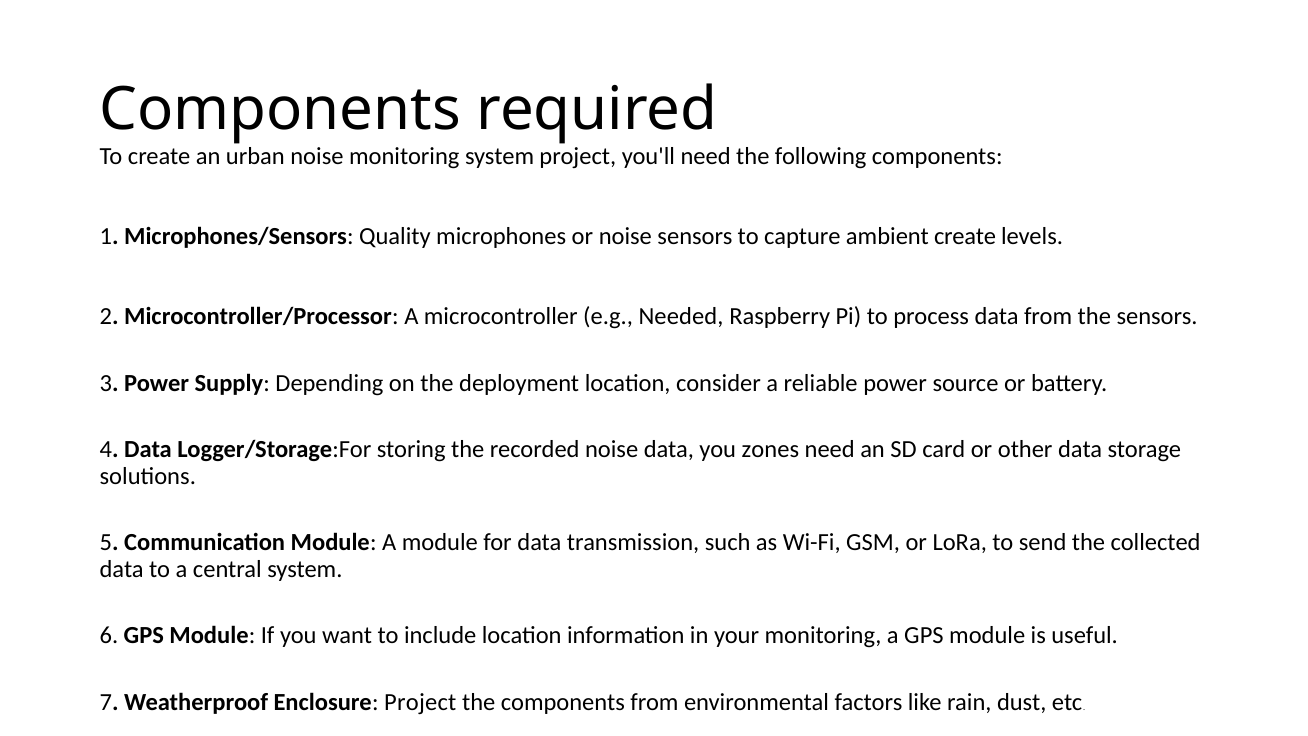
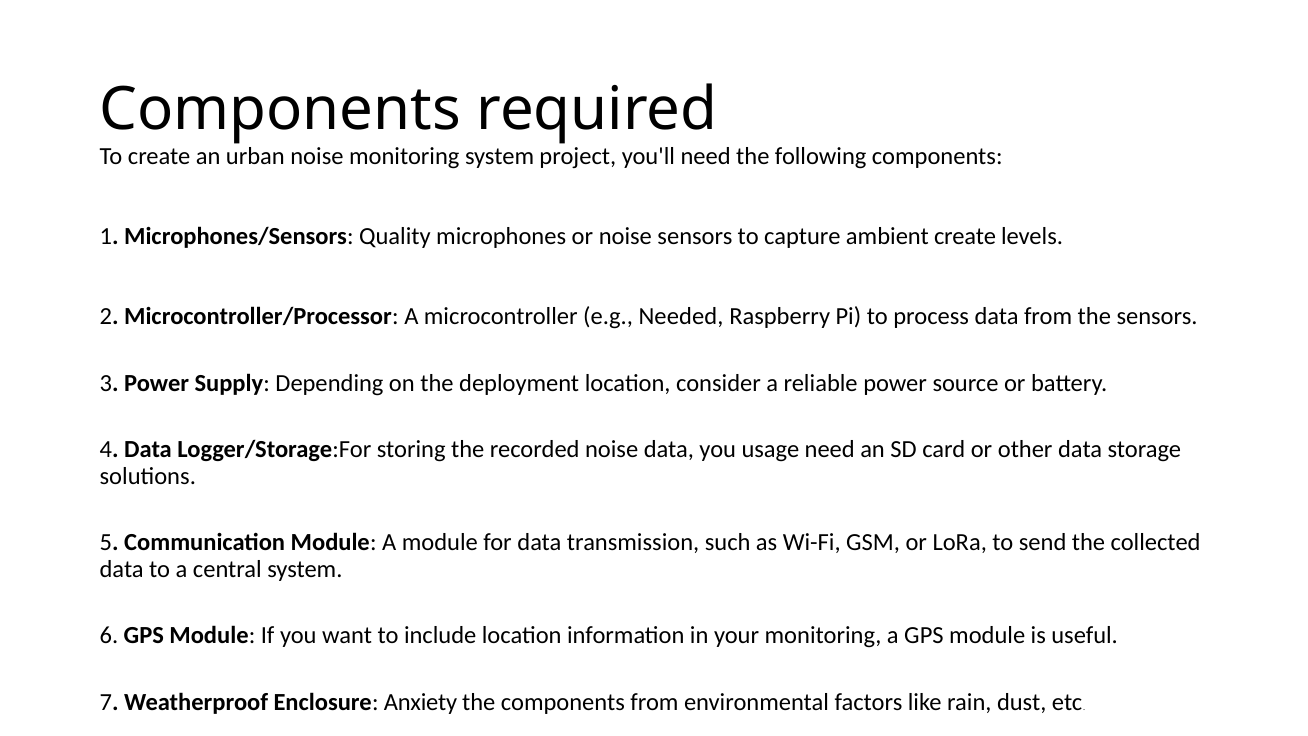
zones: zones -> usage (770, 449)
Enclosure Project: Project -> Anxiety (421, 702)
